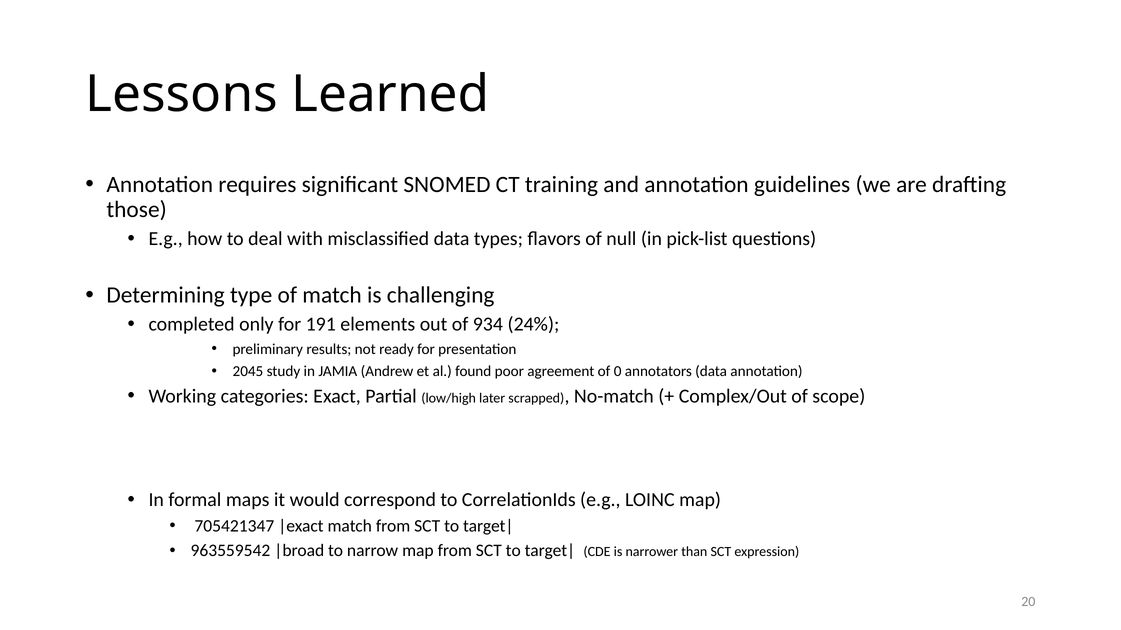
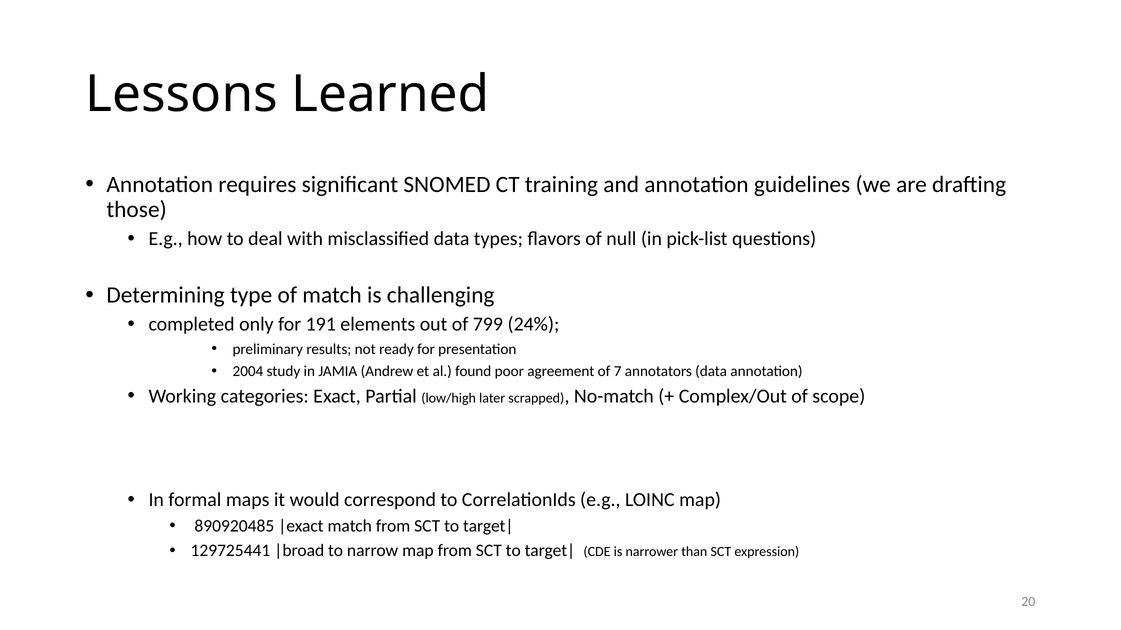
934: 934 -> 799 (488, 325)
2045: 2045 -> 2004 (248, 372)
0: 0 -> 7 (618, 372)
705421347: 705421347 -> 890920485 (234, 526)
963559542: 963559542 -> 129725441 (230, 551)
